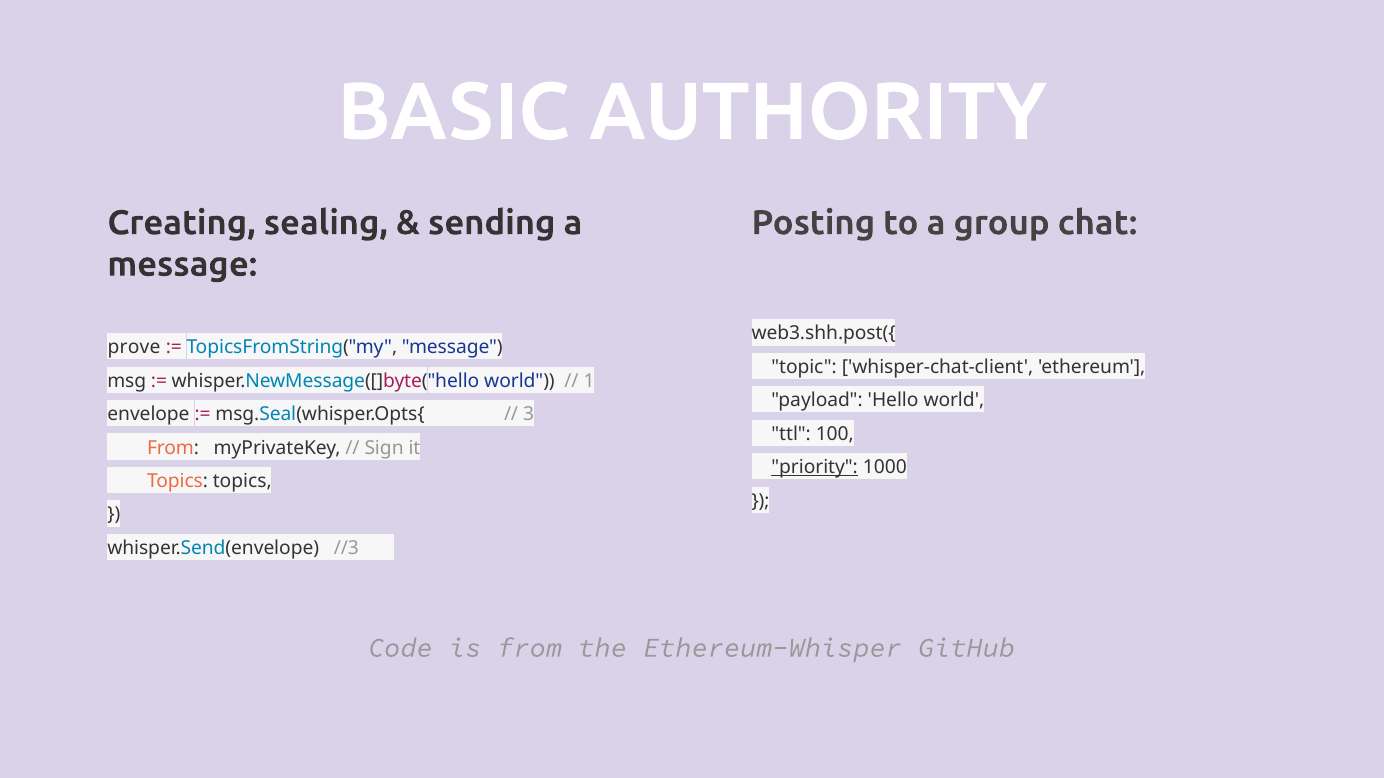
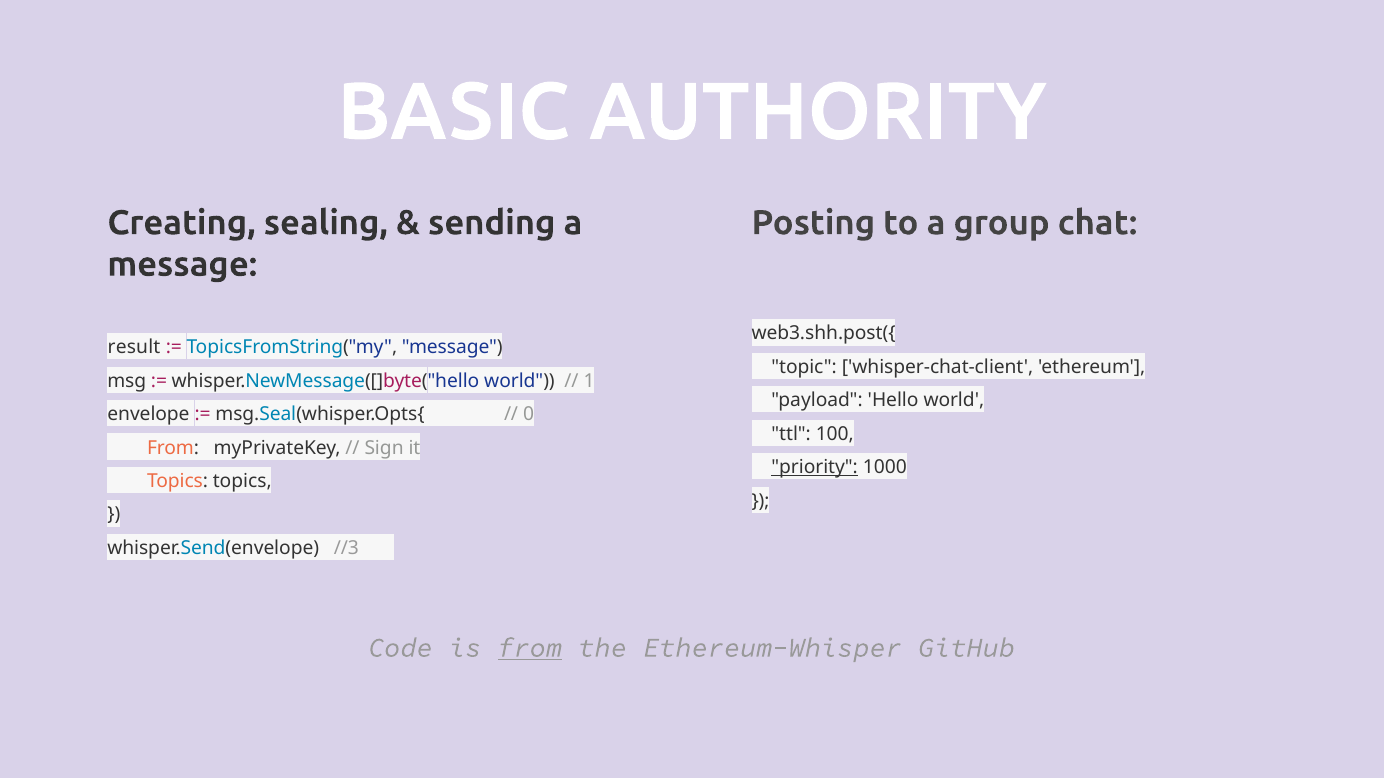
prove: prove -> result (134, 348)
3: 3 -> 0 (529, 415)
from underline: none -> present (530, 648)
